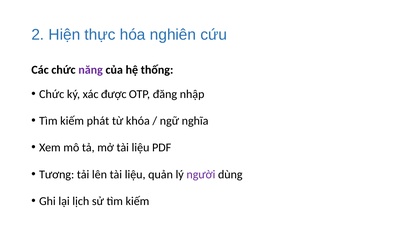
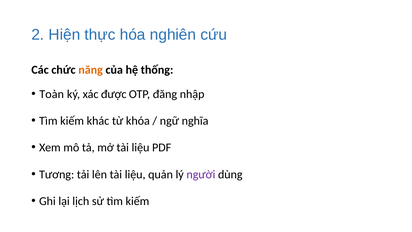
năng colour: purple -> orange (91, 70)
Chức: Chức -> Toàn (52, 94)
phát: phát -> khác (98, 121)
